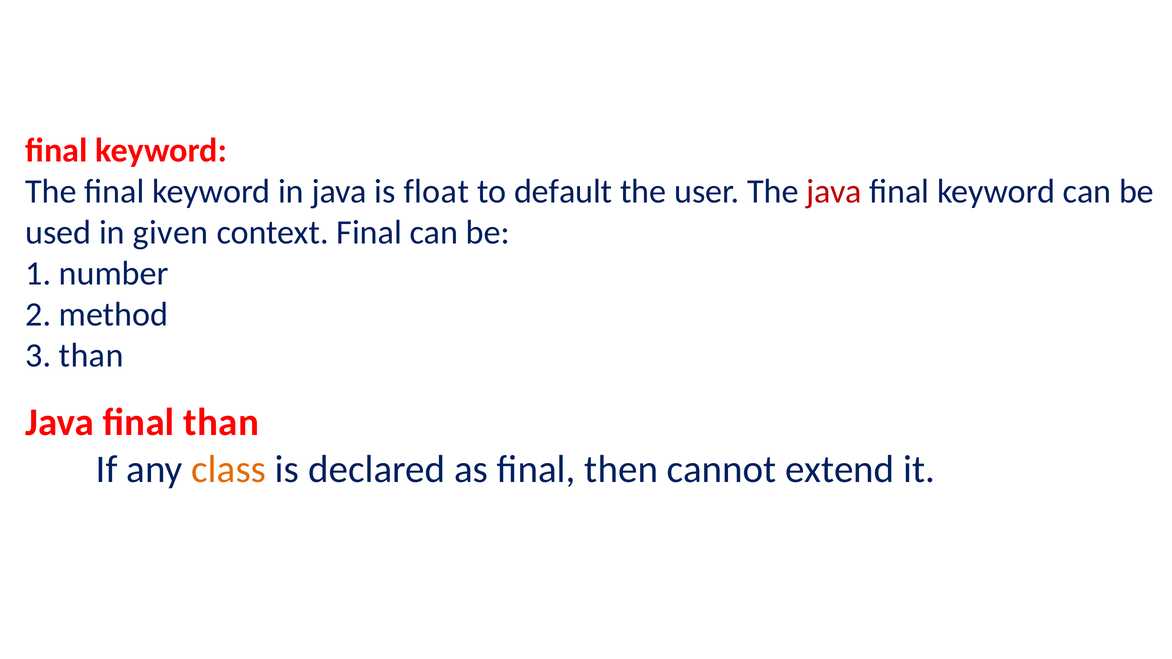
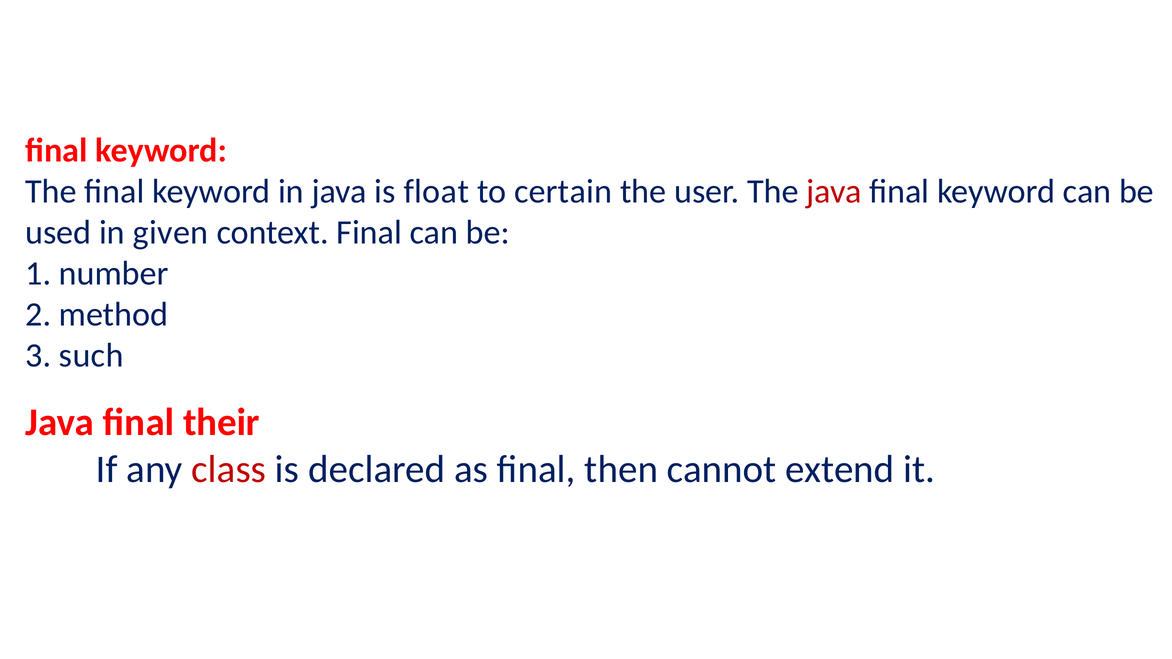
default: default -> certain (563, 191)
3 than: than -> such (91, 356)
final than: than -> their (221, 423)
class colour: orange -> red (229, 469)
